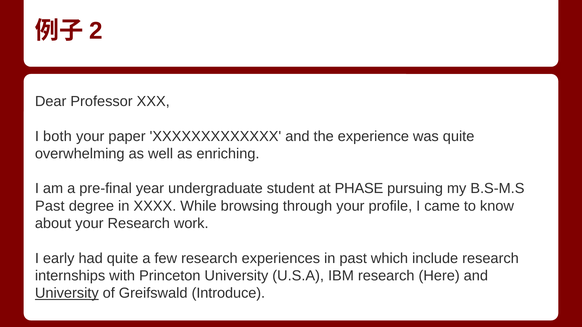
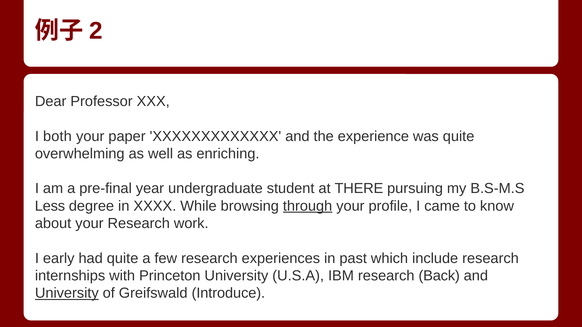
PHASE: PHASE -> THERE (359, 189)
Past: Past -> Less (50, 206)
through underline: none -> present (308, 206)
Here: Here -> Back (439, 276)
